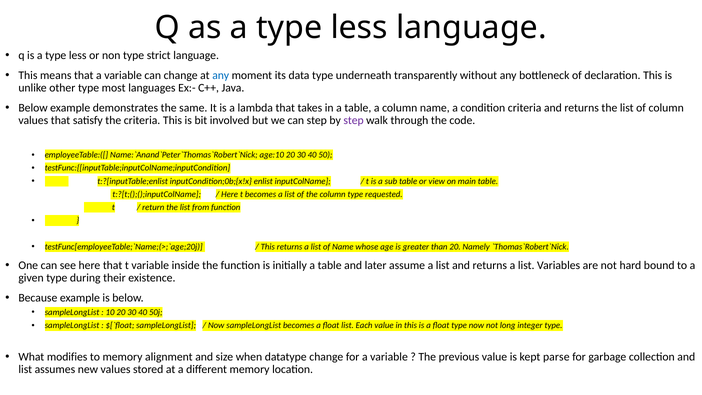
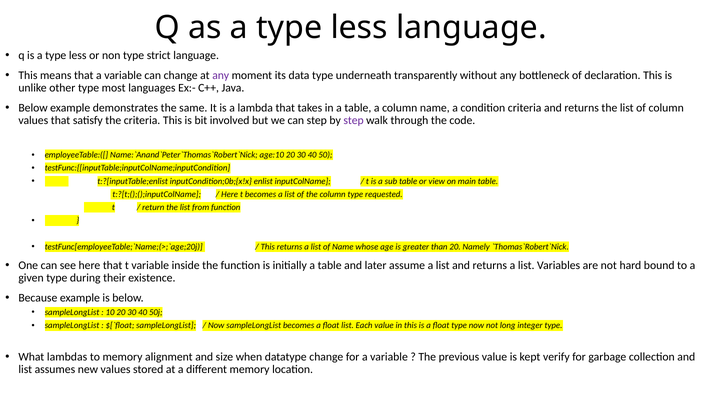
any colour: blue -> purple (221, 75)
modifies: modifies -> lambdas (67, 357)
parse: parse -> verify (556, 357)
